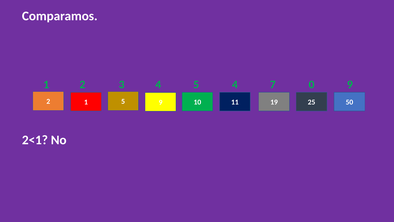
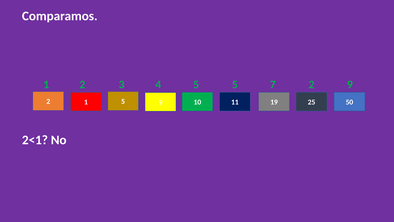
5 4: 4 -> 5 (235, 84)
7 0: 0 -> 2 (312, 84)
